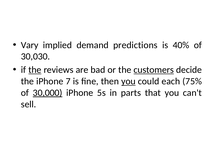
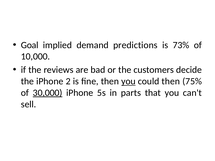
Vary: Vary -> Goal (30, 45)
40%: 40% -> 73% (181, 45)
30,030: 30,030 -> 10,000 (35, 57)
the underline: present -> none (35, 70)
customers underline: present -> none (154, 70)
7: 7 -> 2 (68, 81)
could each: each -> then (171, 81)
